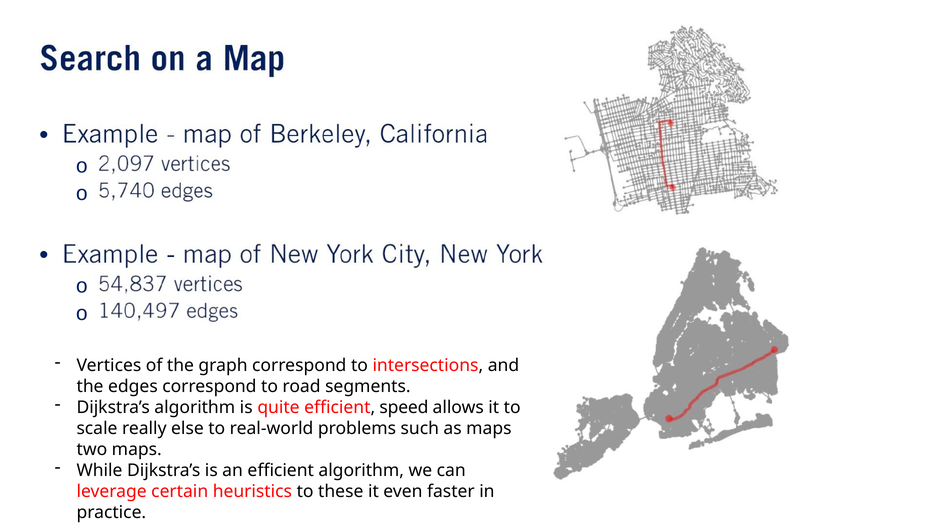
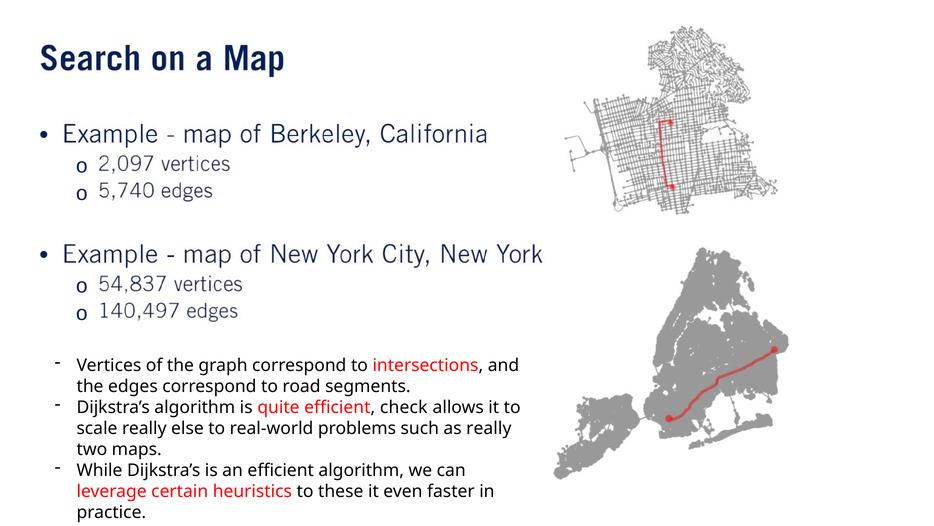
speed: speed -> check (404, 407)
as maps: maps -> really (489, 428)
